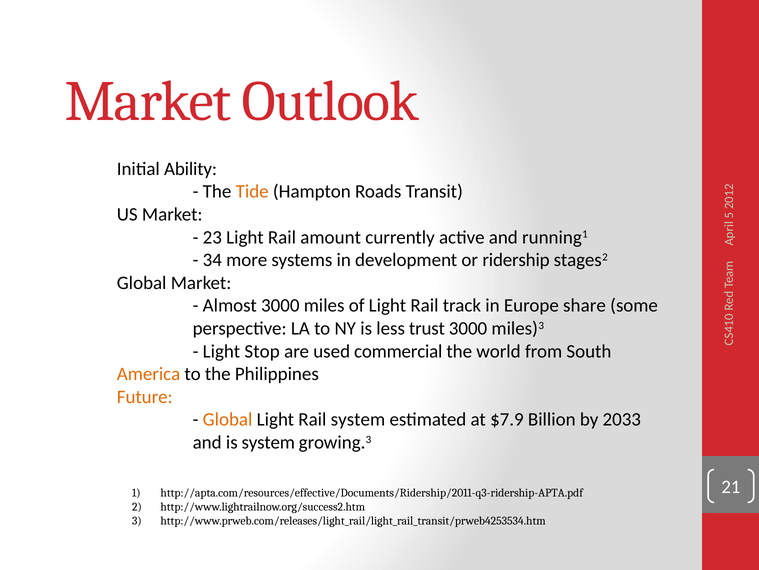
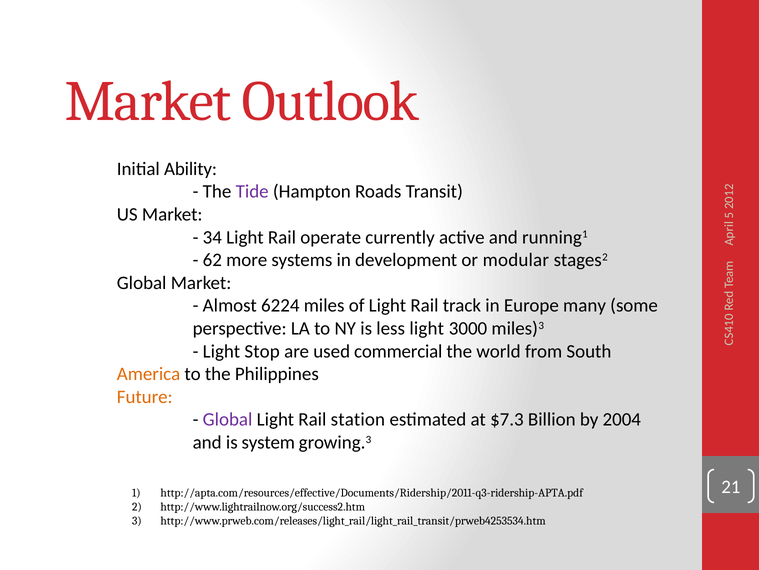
Tide colour: orange -> purple (252, 191)
23: 23 -> 34 (212, 237)
amount: amount -> operate (331, 237)
34: 34 -> 62 (212, 260)
ridership: ridership -> modular (516, 260)
Almost 3000: 3000 -> 6224 (280, 305)
share: share -> many (585, 305)
less trust: trust -> light (427, 328)
Global colour: orange -> purple (228, 419)
Rail system: system -> station (358, 419)
$7.9: $7.9 -> $7.3 (507, 419)
2033: 2033 -> 2004 (622, 419)
